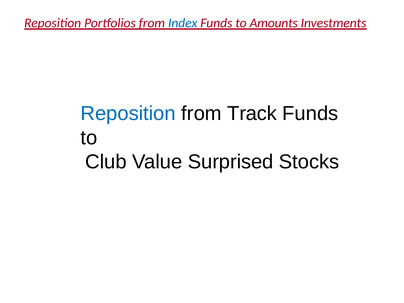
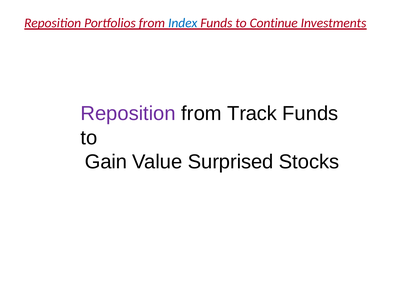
Amounts: Amounts -> Continue (274, 23)
Reposition colour: blue -> purple (128, 114)
Club: Club -> Gain (106, 162)
